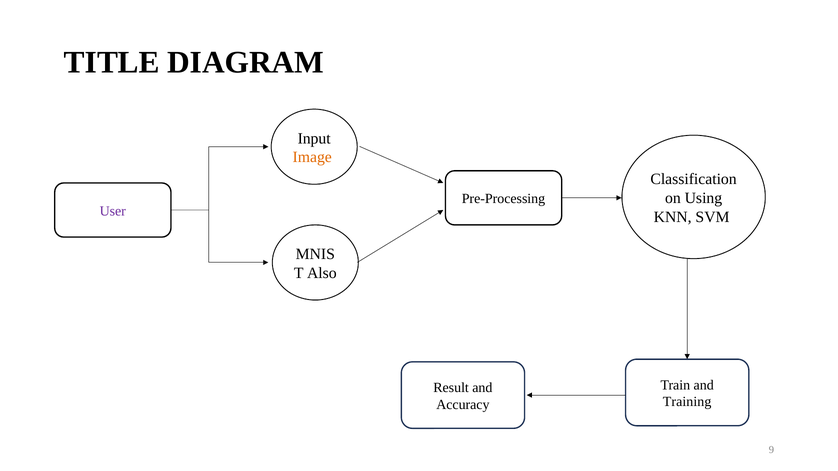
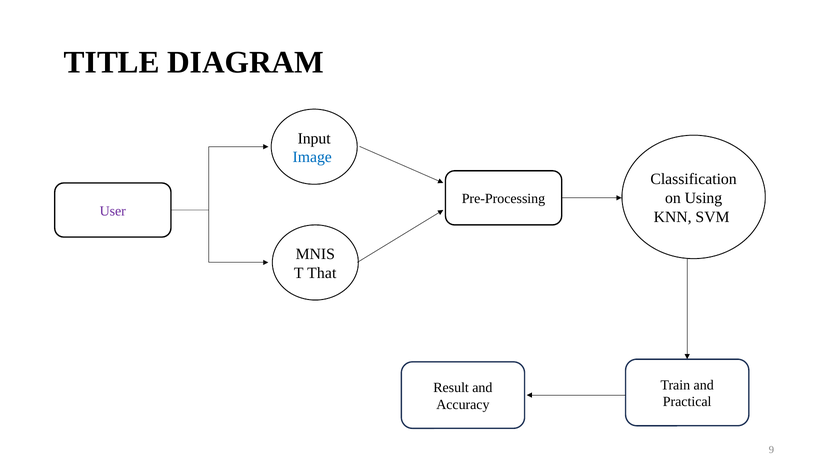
Image colour: orange -> blue (312, 157)
Also: Also -> That (322, 273)
Training: Training -> Practical (687, 402)
